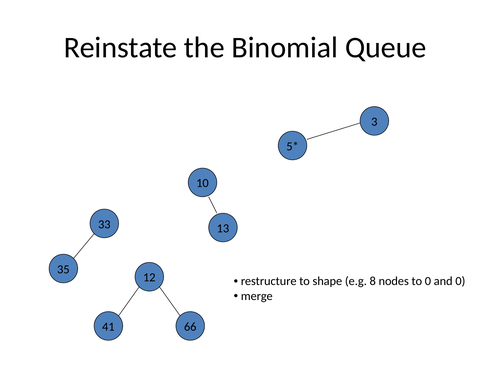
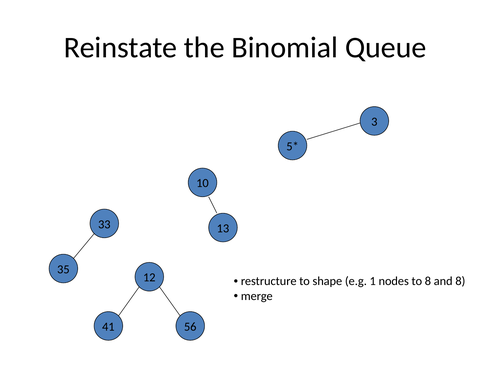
8: 8 -> 1 (373, 281)
to 0: 0 -> 8 (428, 281)
and 0: 0 -> 8 (460, 281)
66: 66 -> 56 (190, 326)
